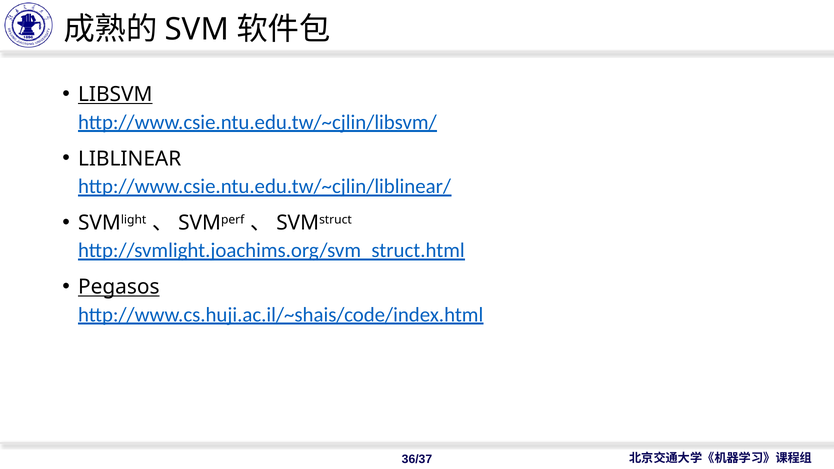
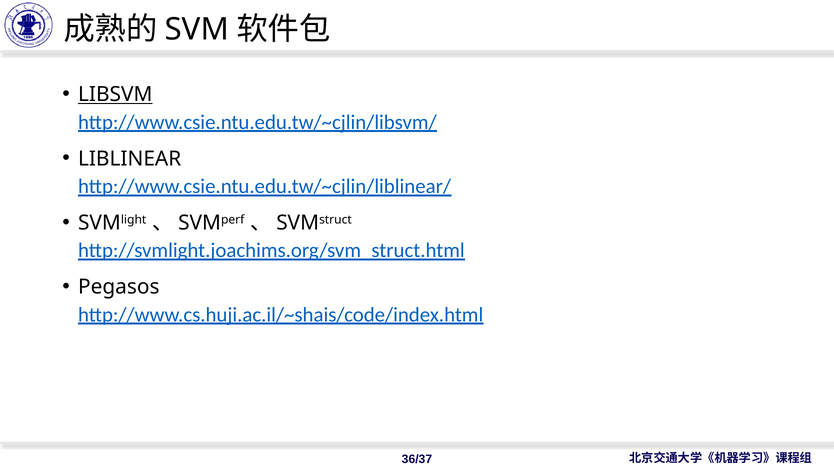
Pegasos underline: present -> none (119, 287)
